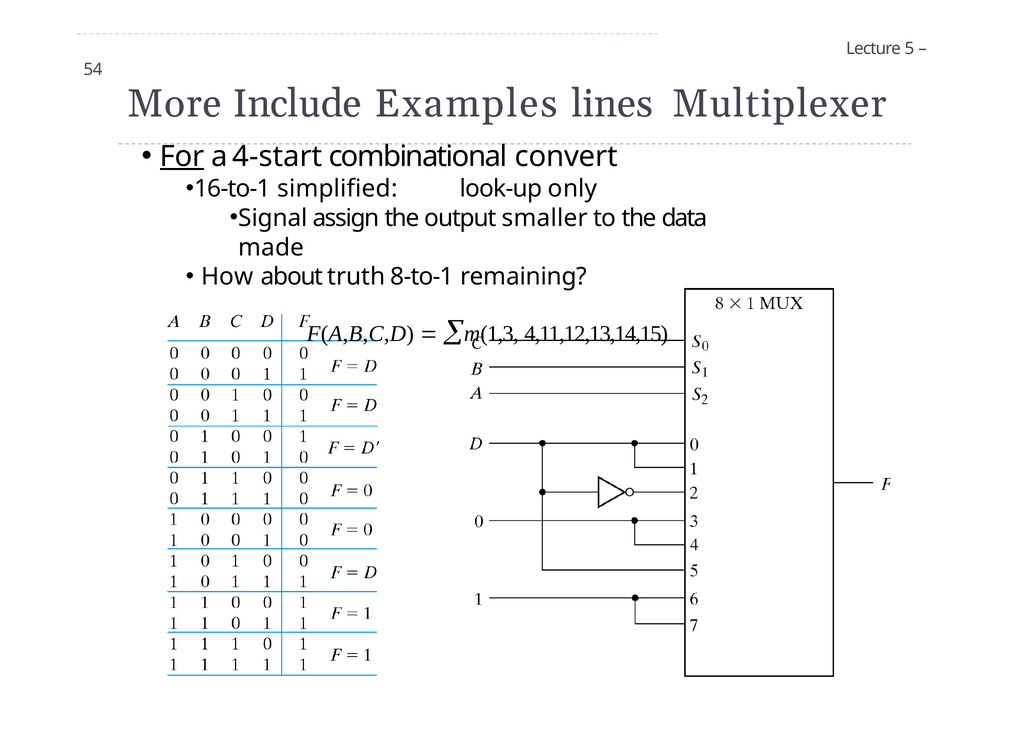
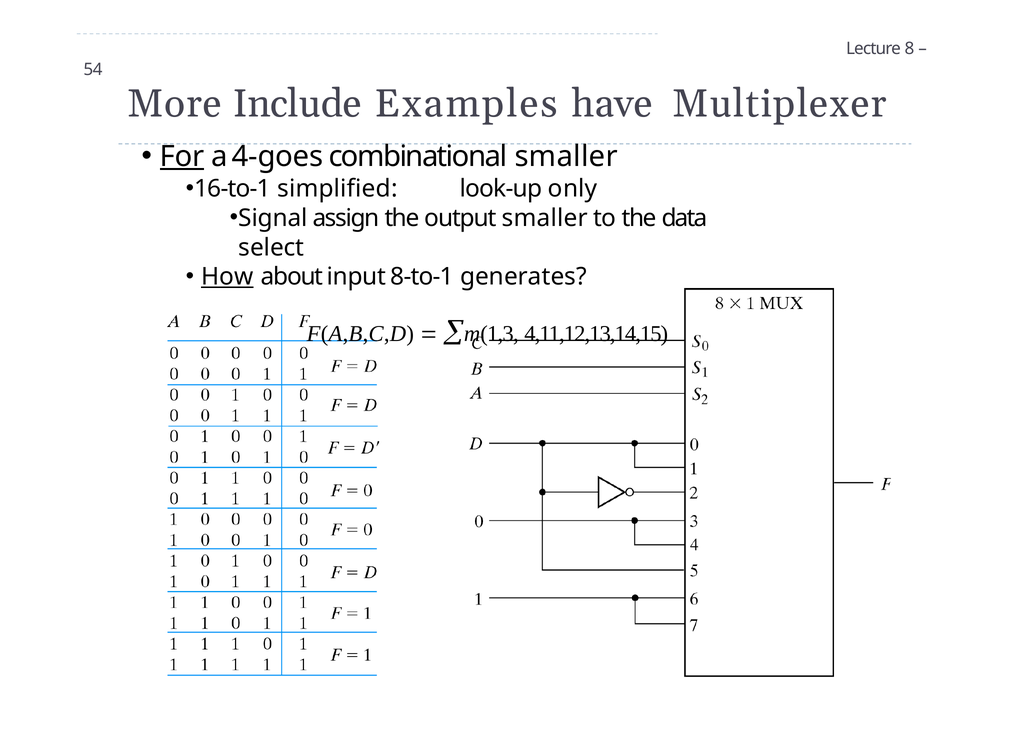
5: 5 -> 8 (909, 49)
lines: lines -> have (612, 104)
4-start: 4-start -> 4-goes (278, 156)
combinational convert: convert -> smaller (566, 156)
made: made -> select (271, 247)
How underline: none -> present (227, 277)
truth: truth -> input (356, 277)
remaining: remaining -> generates (523, 277)
